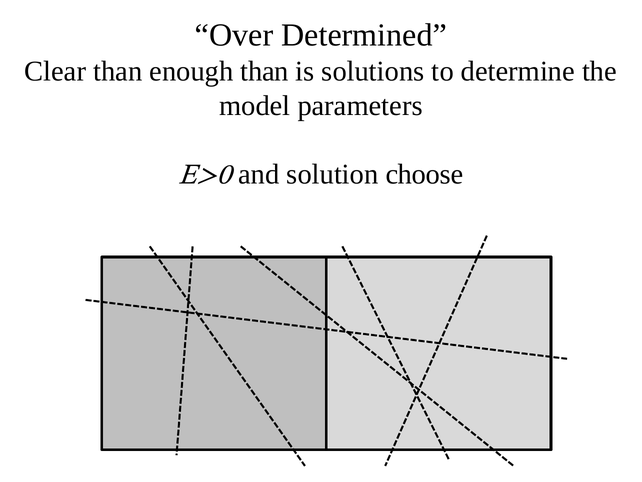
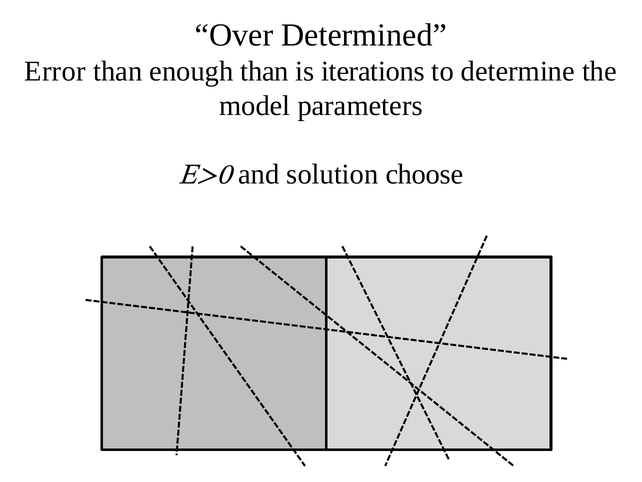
Clear: Clear -> Error (55, 71)
solutions: solutions -> iterations (373, 71)
